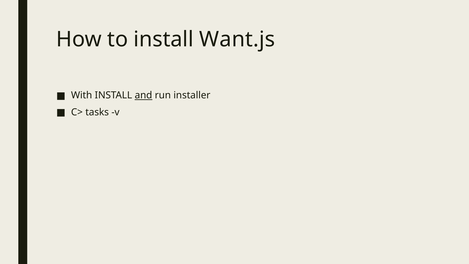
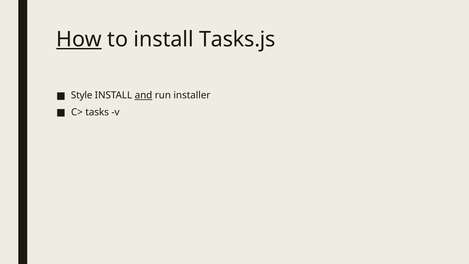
How underline: none -> present (79, 39)
Want.js: Want.js -> Tasks.js (237, 39)
With: With -> Style (82, 95)
